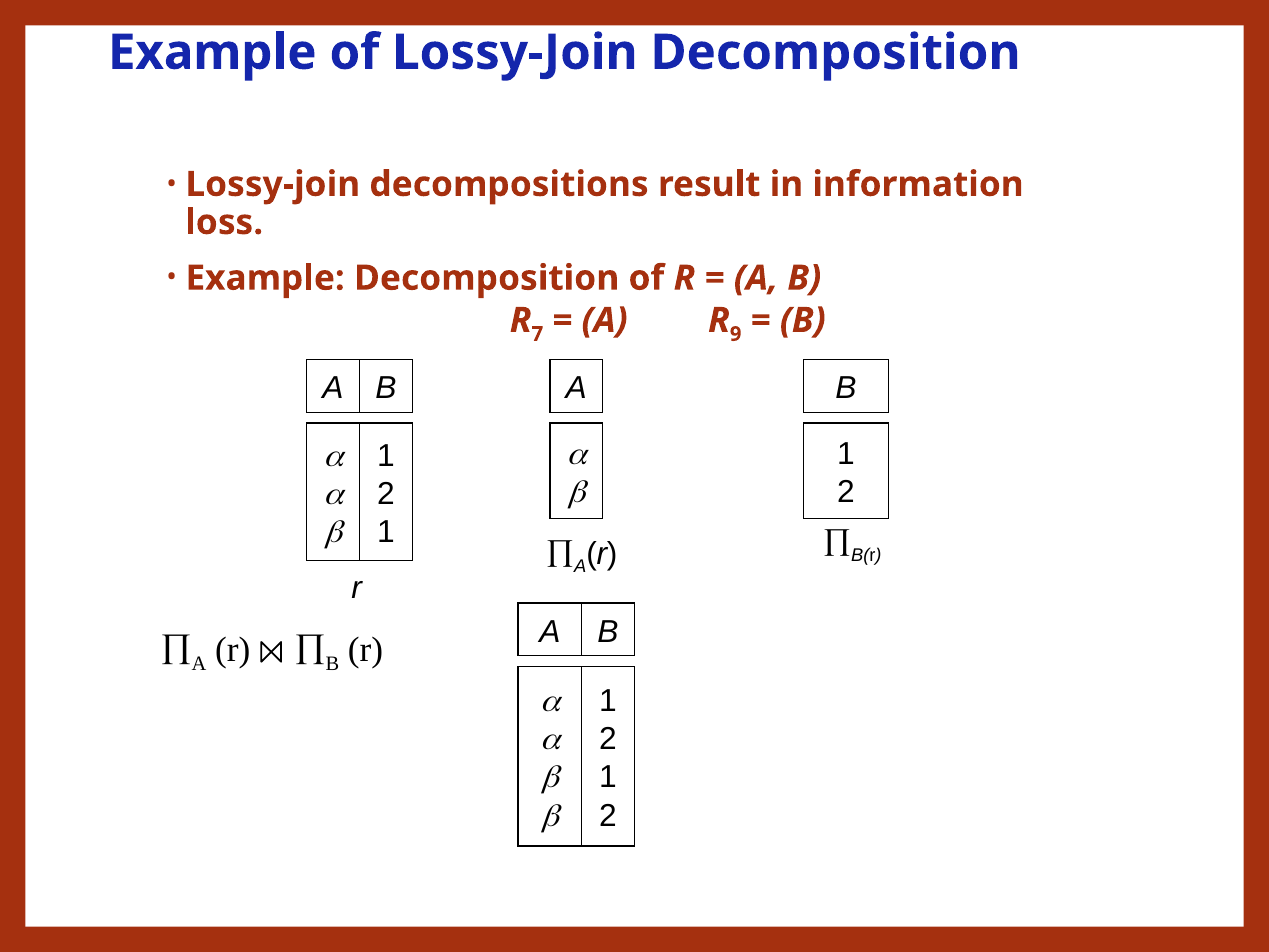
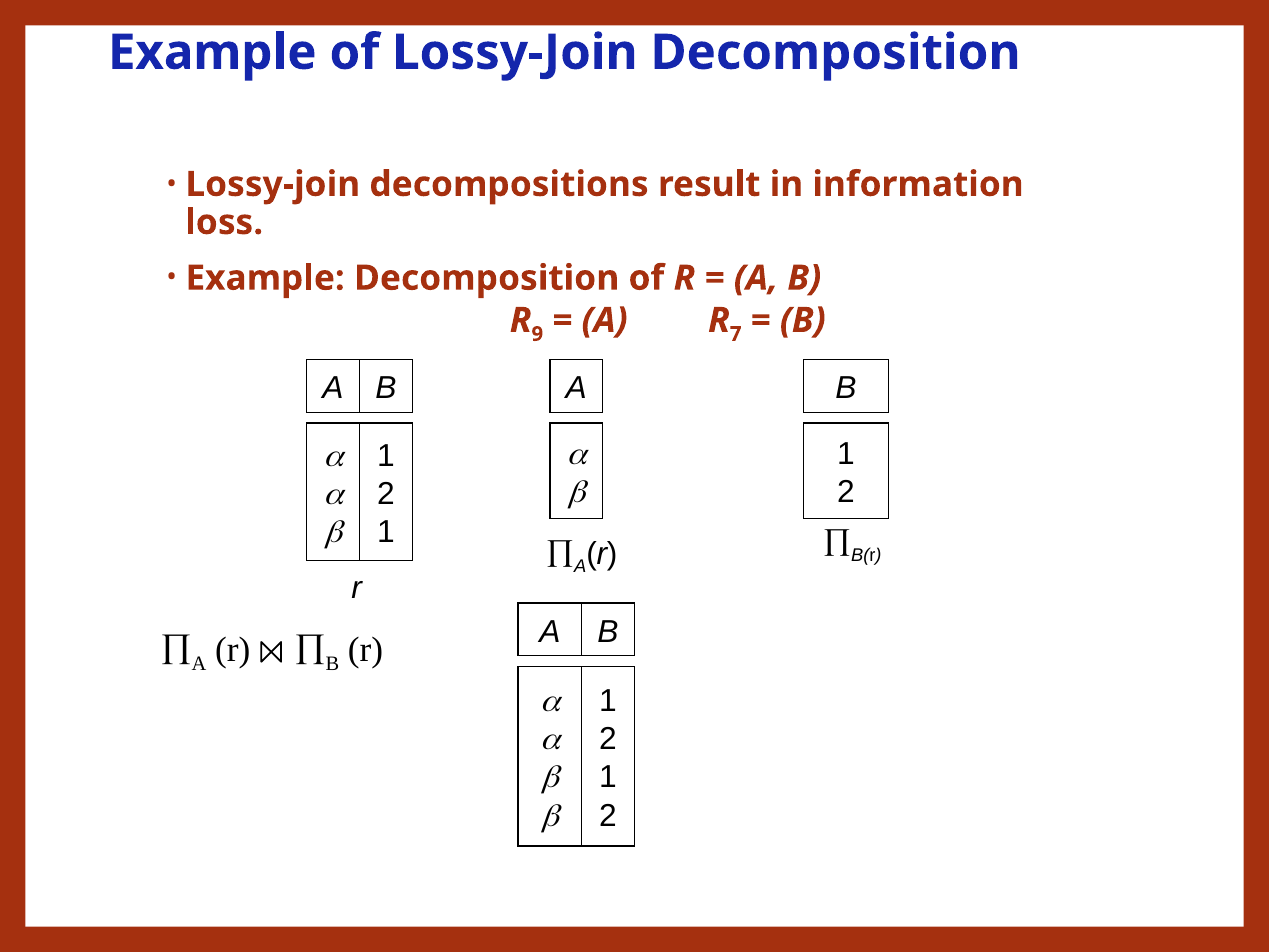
7: 7 -> 9 (537, 334)
9: 9 -> 7 (736, 334)
